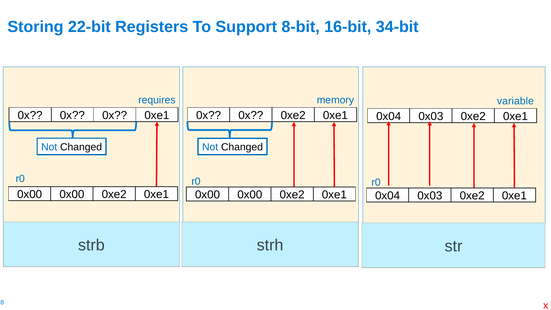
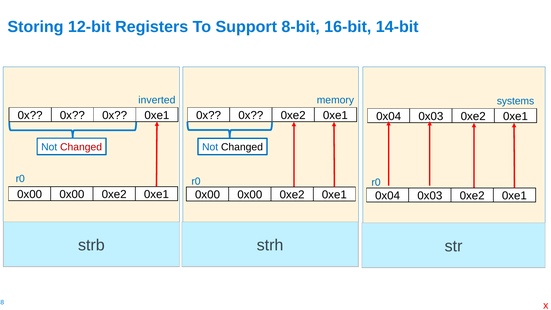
22-bit: 22-bit -> 12-bit (89, 27)
34-bit: 34-bit -> 14-bit (397, 27)
requires: requires -> inverted (157, 100)
variable: variable -> systems (516, 101)
Changed colour: black -> red (81, 147)
